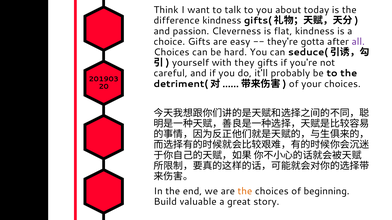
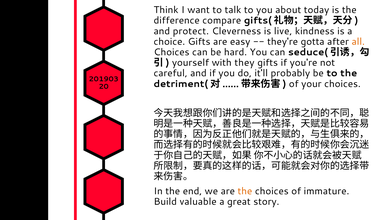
difference kindness: kindness -> compare (222, 21)
passion: passion -> protect (191, 31)
flat: flat -> live (283, 31)
all colour: purple -> orange (358, 42)
beginning: beginning -> immature (326, 191)
